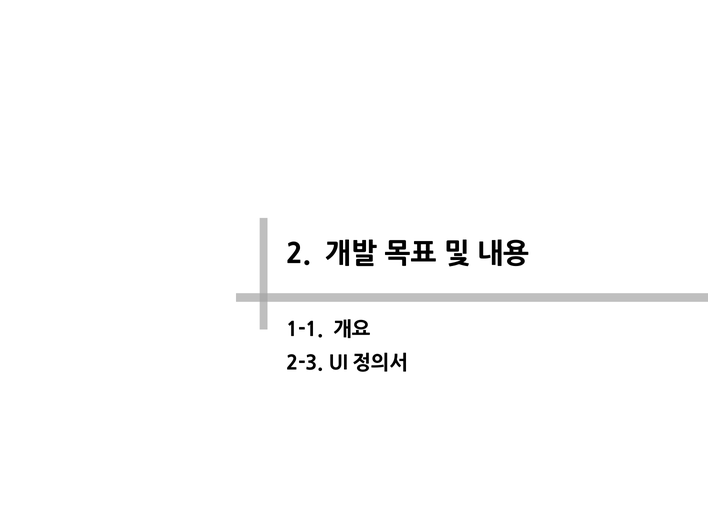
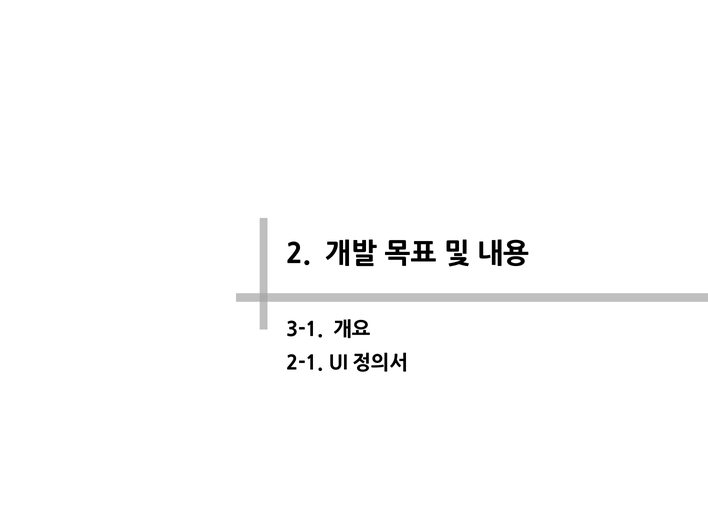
1-1: 1-1 -> 3-1 (305, 330)
2-3: 2-3 -> 2-1 (305, 363)
